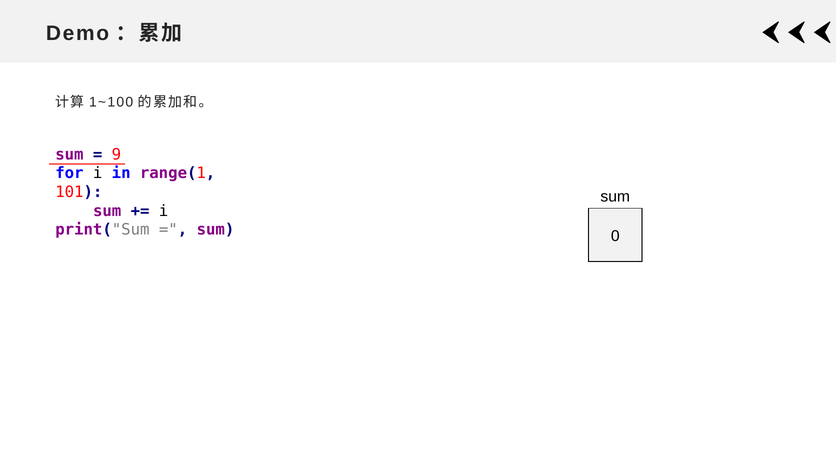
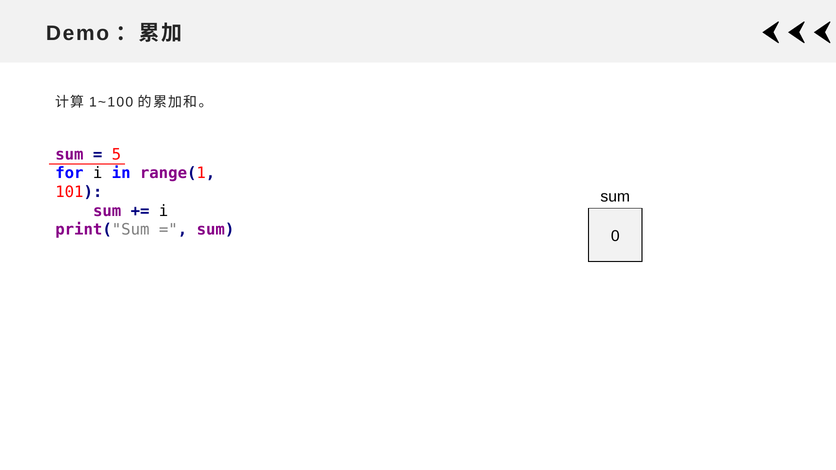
9: 9 -> 5 (116, 155)
